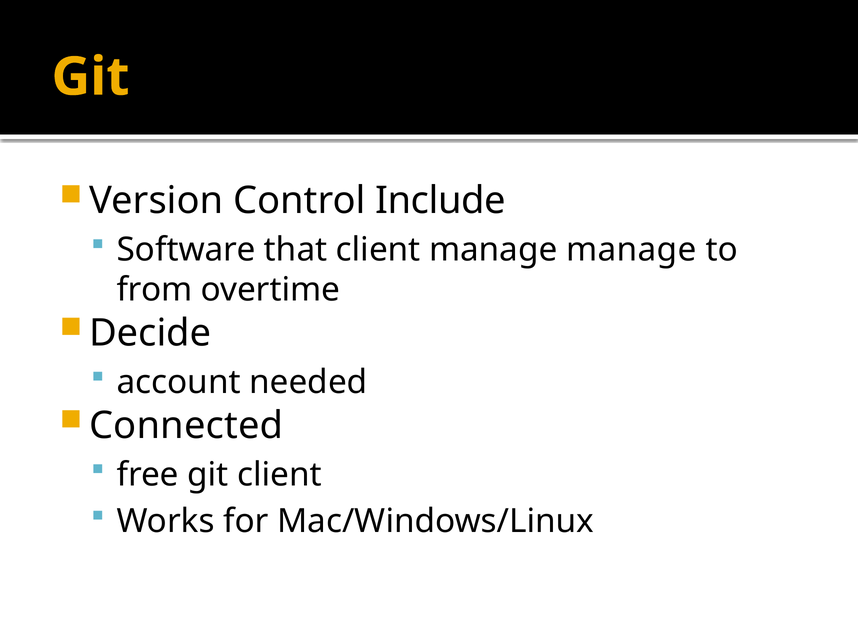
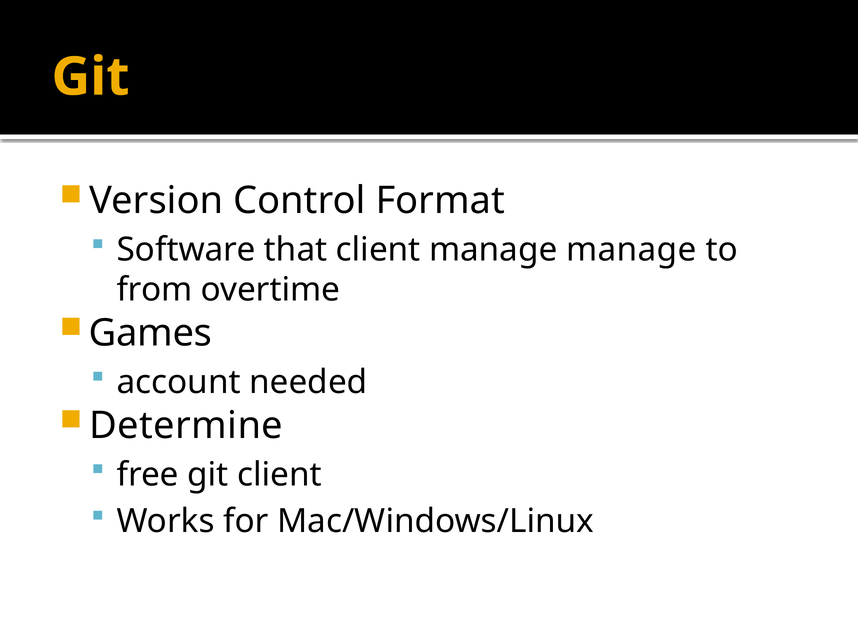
Include: Include -> Format (440, 201)
Decide: Decide -> Games (150, 333)
Connected: Connected -> Determine (186, 426)
